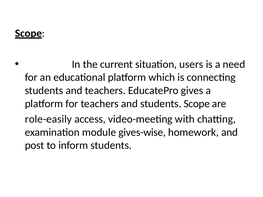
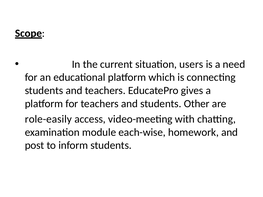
students Scope: Scope -> Other (197, 104)
gives-wise: gives-wise -> each-wise (142, 132)
